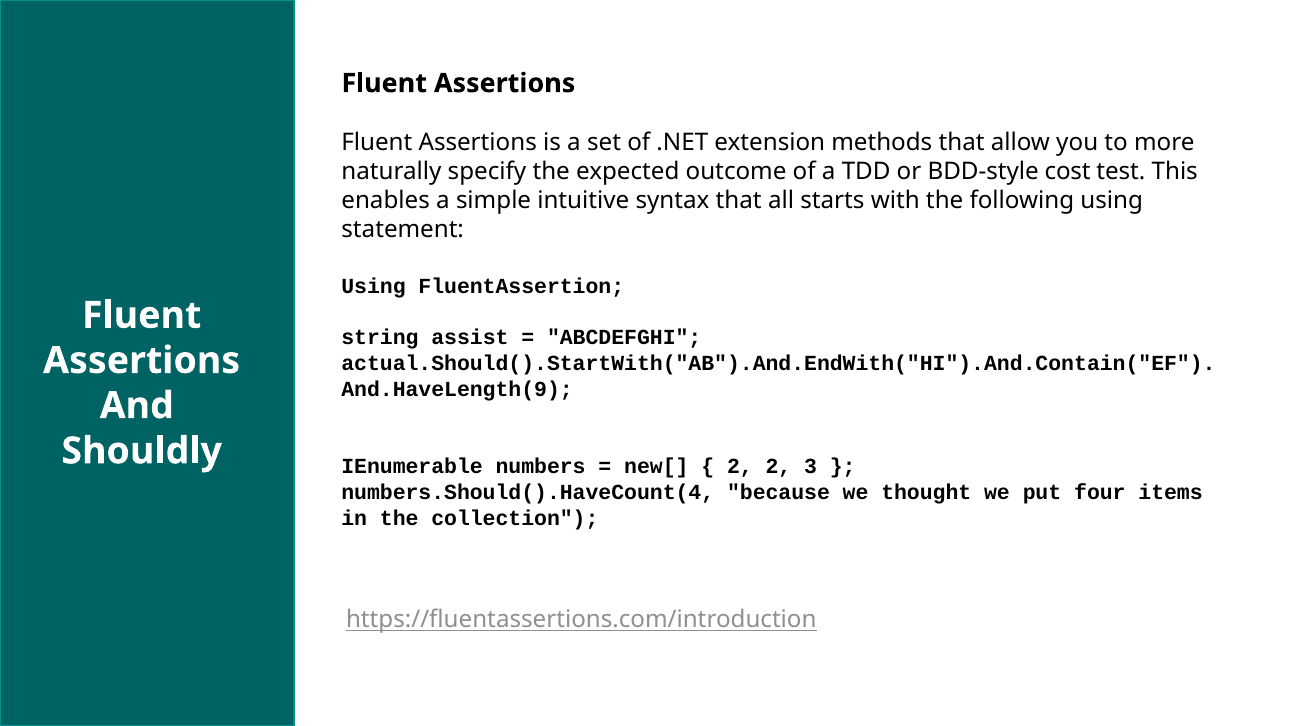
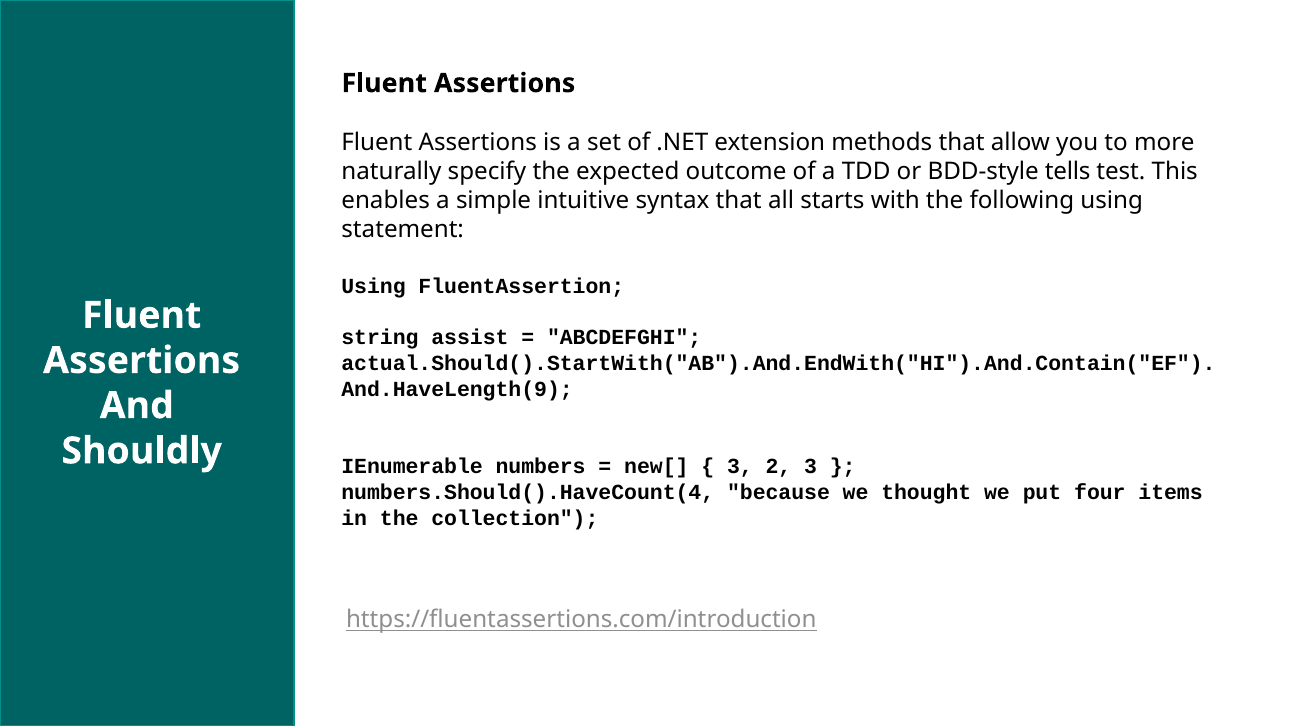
cost: cost -> tells (1068, 172)
2: 2 -> 3 (740, 467)
